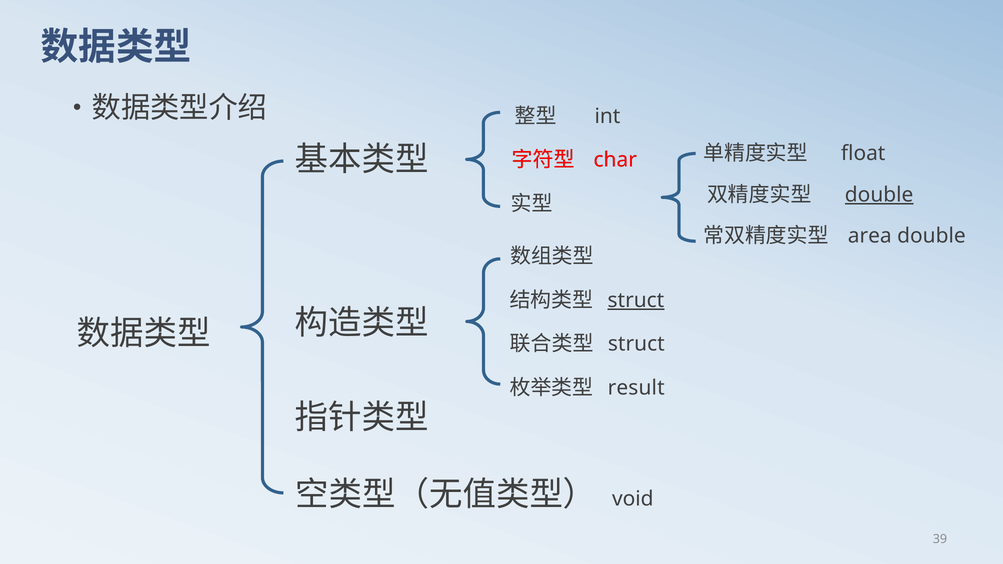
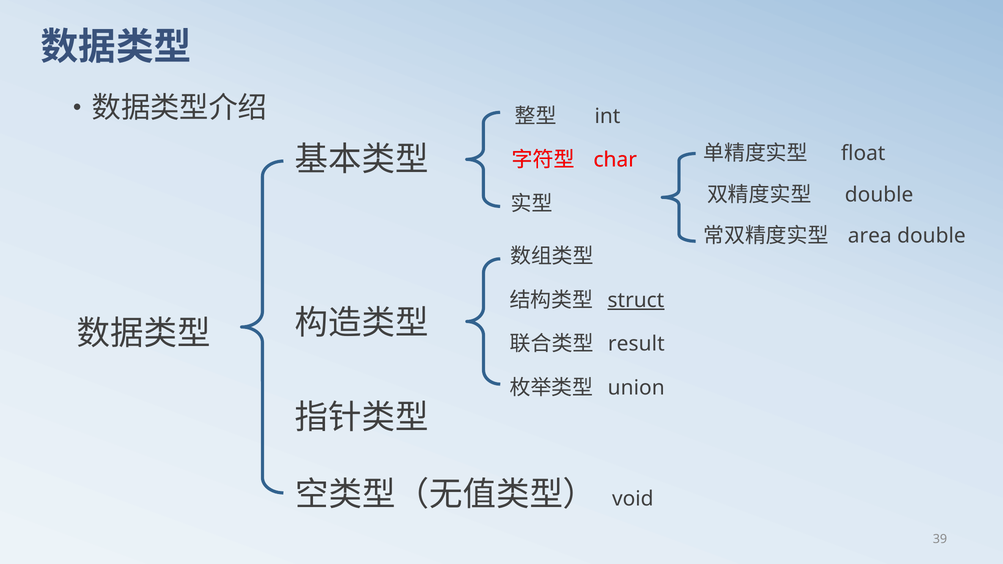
double underline: present -> none (879, 195)
struct: struct -> result (636, 344)
result: result -> union (636, 388)
